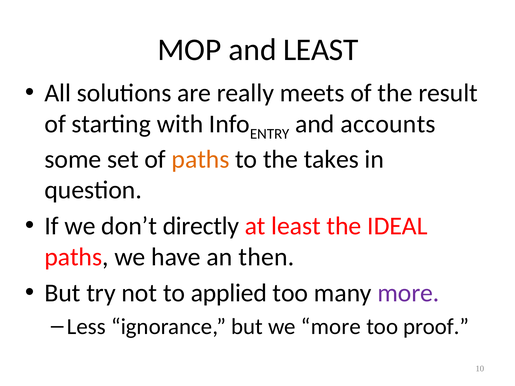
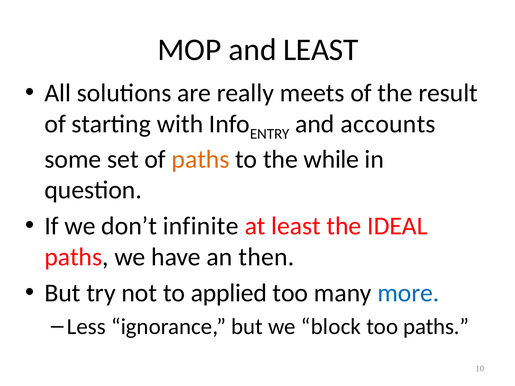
takes: takes -> while (331, 159)
directly: directly -> infinite (201, 226)
more colour: purple -> blue (408, 293)
we more: more -> block (331, 327)
too proof: proof -> paths (436, 327)
